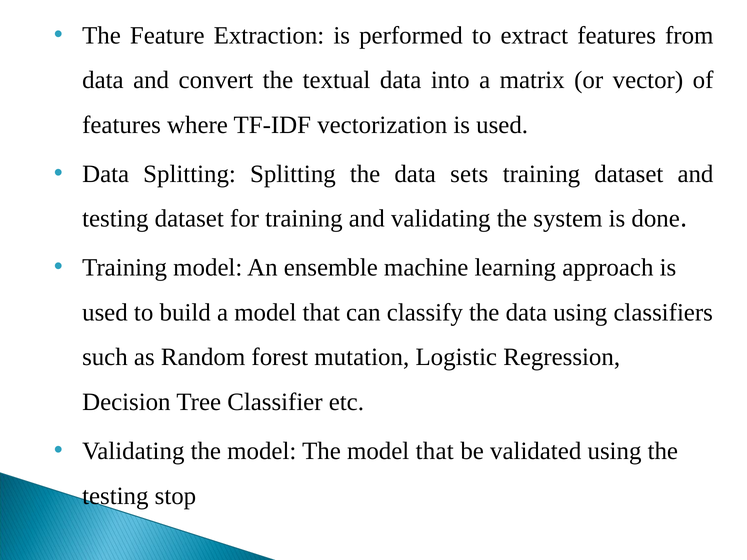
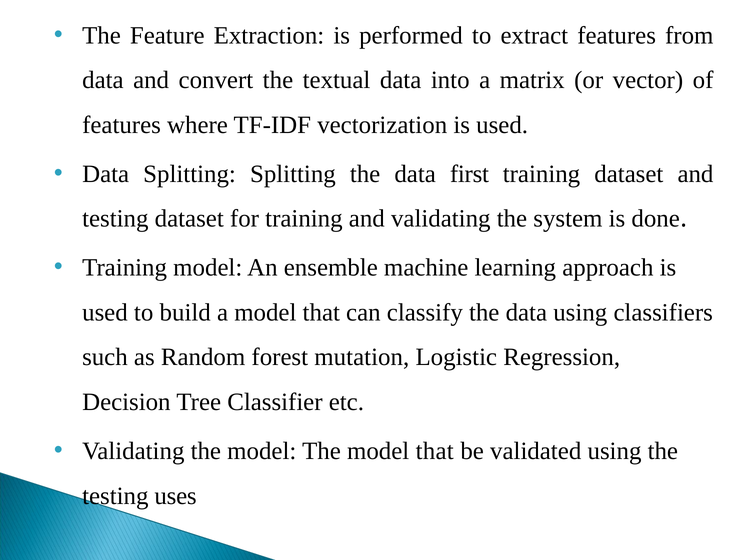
sets: sets -> first (469, 174)
stop: stop -> uses (176, 496)
